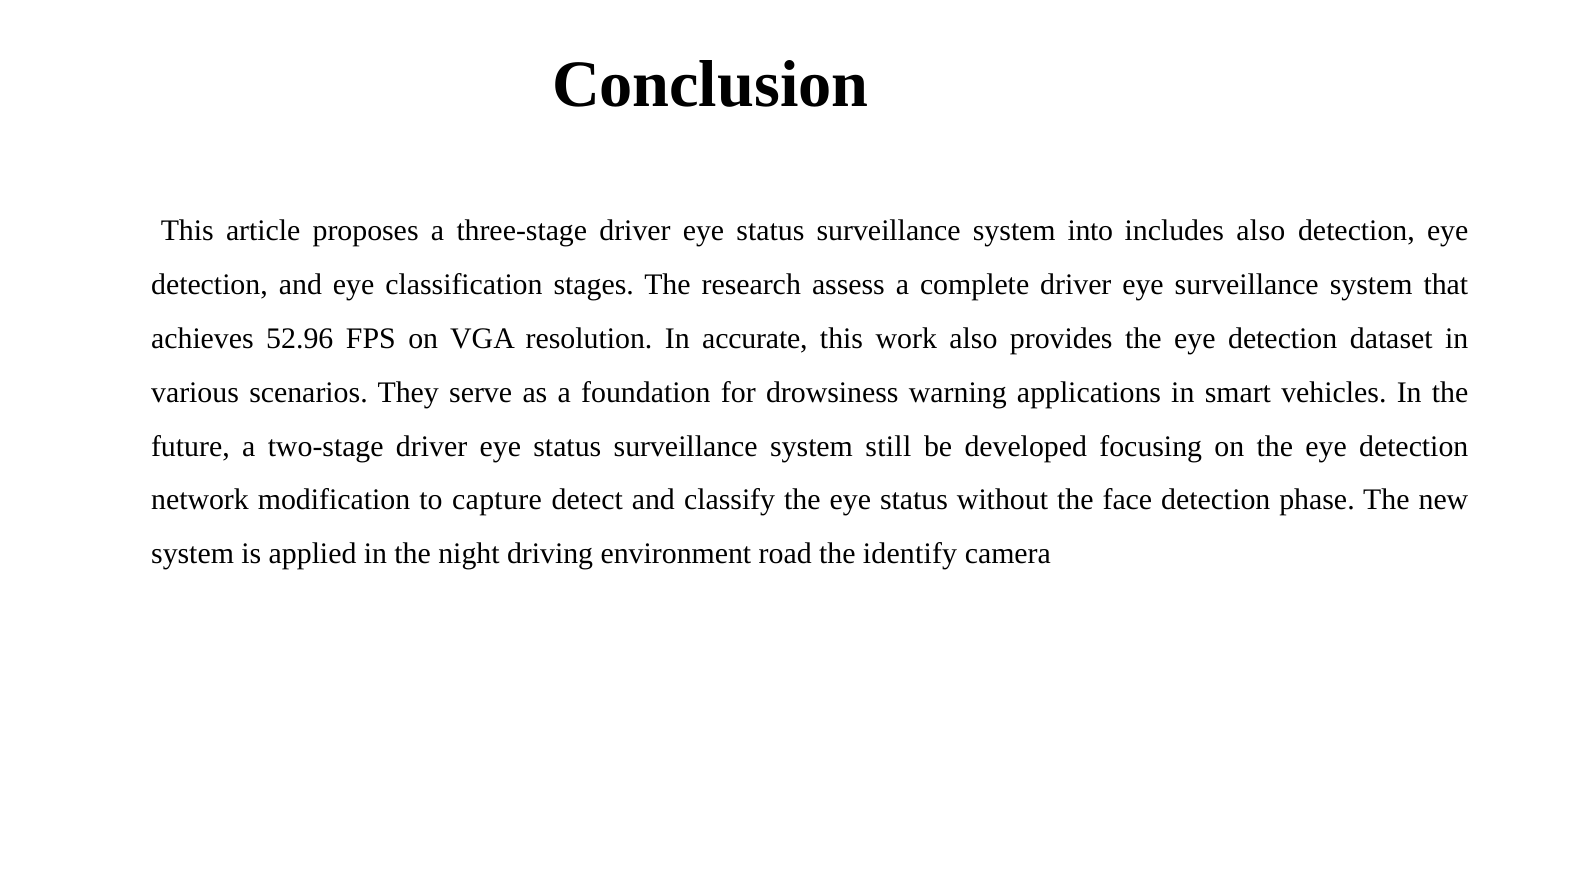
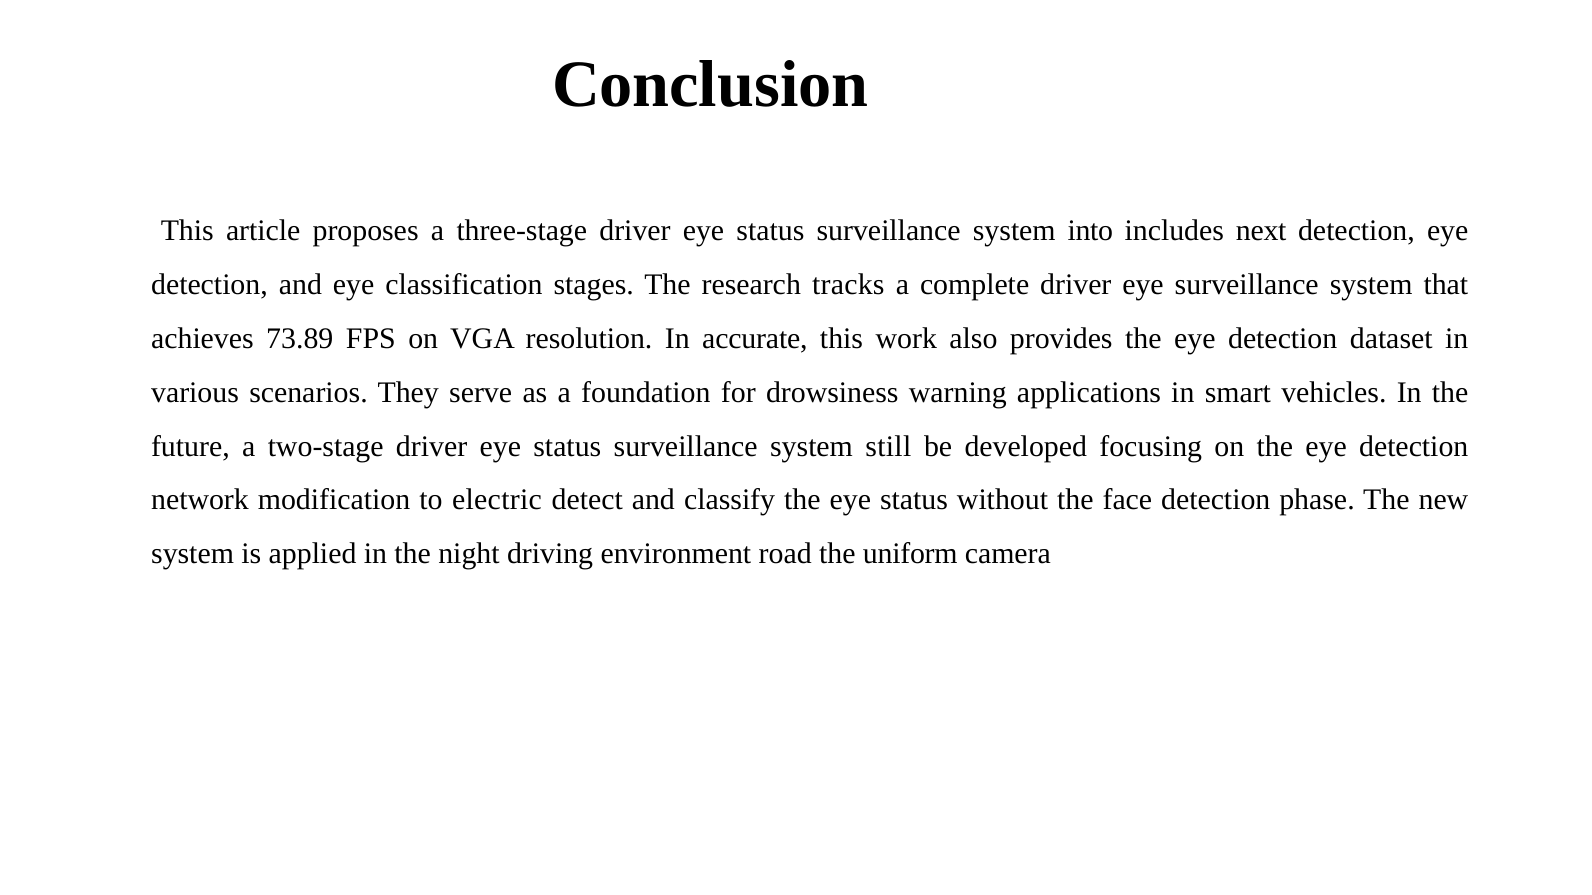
includes also: also -> next (1261, 231)
assess: assess -> tracks (848, 285)
52.96: 52.96 -> 73.89 (300, 339)
capture: capture -> electric (497, 500)
identify: identify -> uniform (910, 554)
